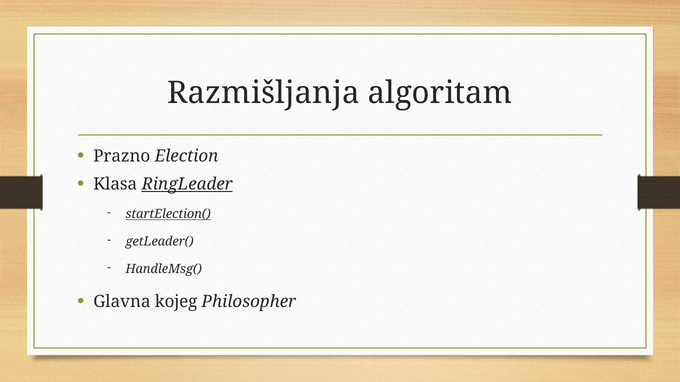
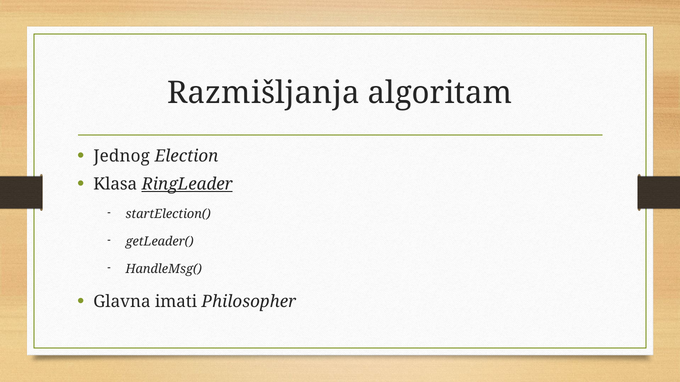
Prazno: Prazno -> Jednog (122, 157)
startElection( underline: present -> none (168, 214)
kojeg: kojeg -> imati (176, 302)
